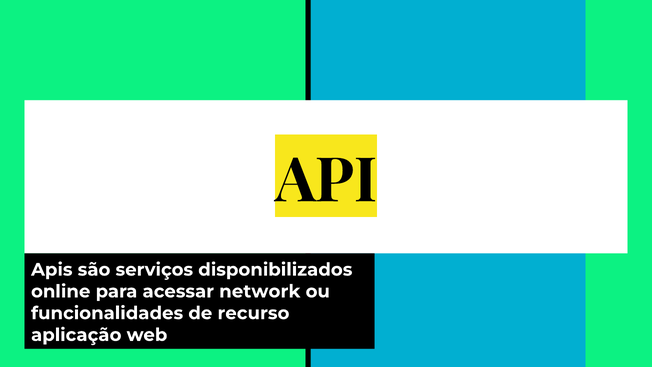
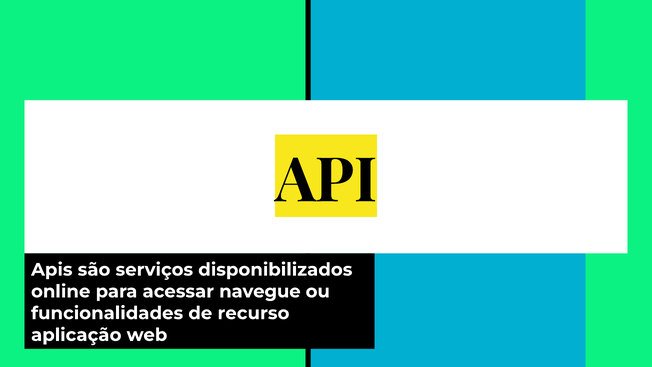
network: network -> navegue (260, 291)
